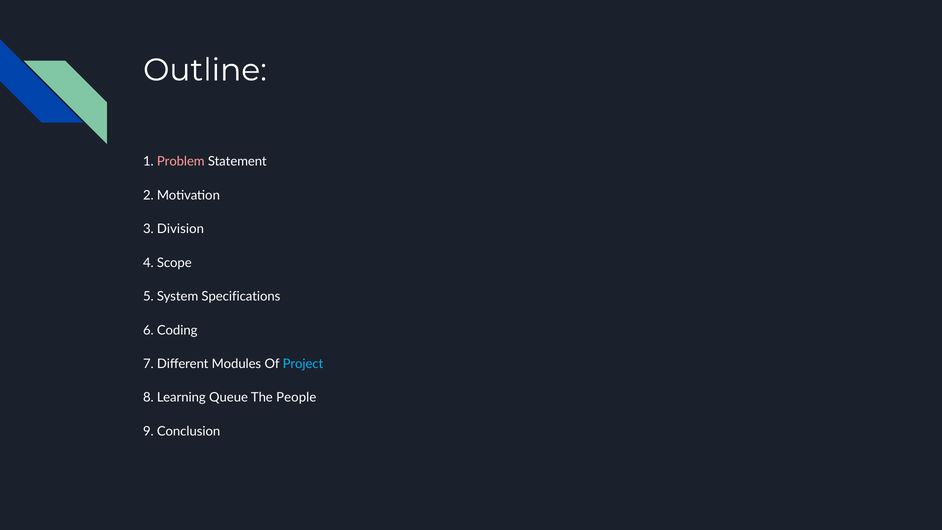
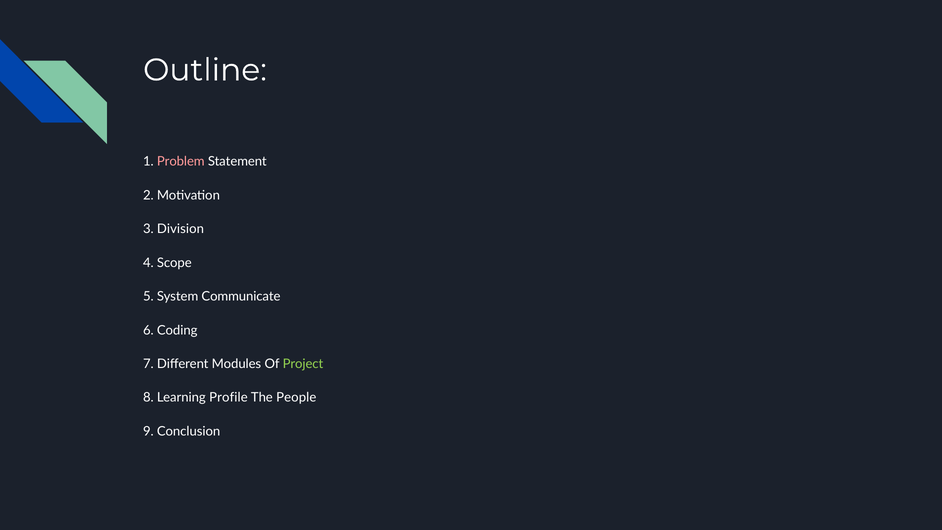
Specifications: Specifications -> Communicate (241, 296)
Project colour: light blue -> light green (303, 364)
Queue: Queue -> Profile (228, 398)
